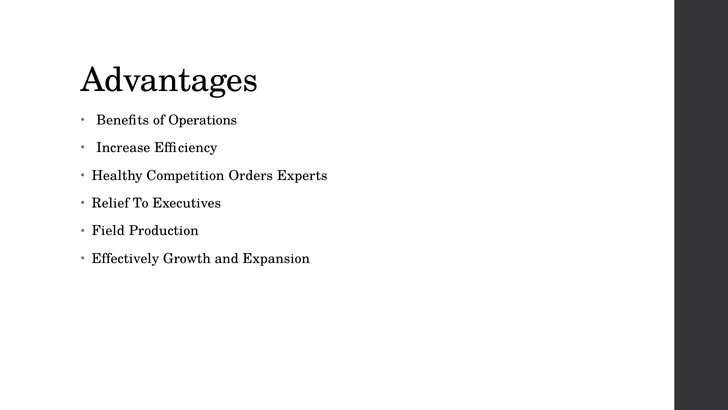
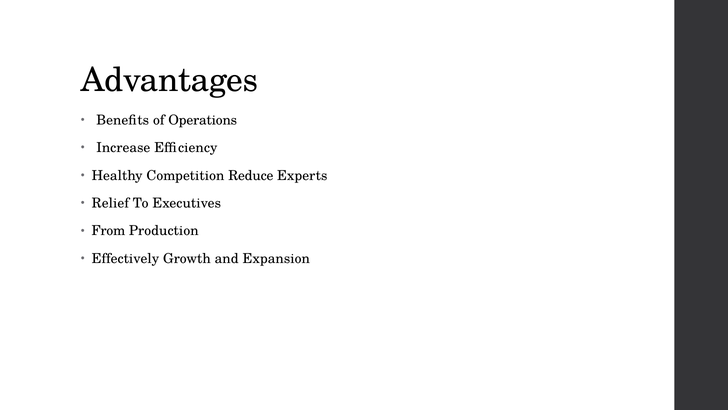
Orders: Orders -> Reduce (251, 175)
Field: Field -> From (108, 231)
